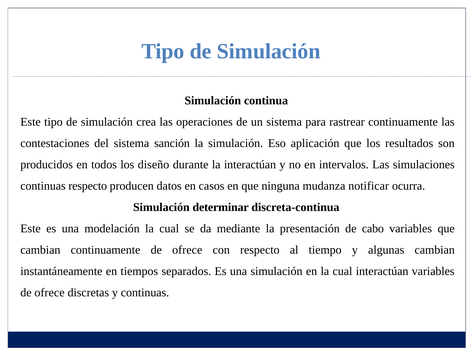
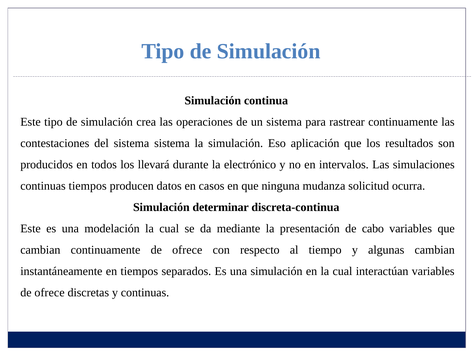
sistema sanción: sanción -> sistema (172, 143)
diseño: diseño -> llevará (154, 164)
la interactúan: interactúan -> electrónico (250, 164)
continuas respecto: respecto -> tiempos (88, 186)
notificar: notificar -> solicitud (369, 186)
